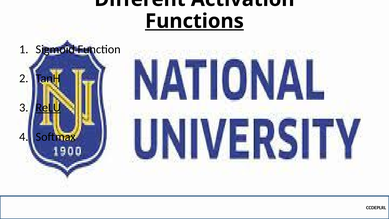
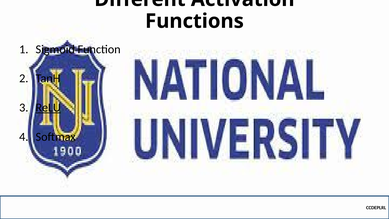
Functions underline: present -> none (194, 21)
